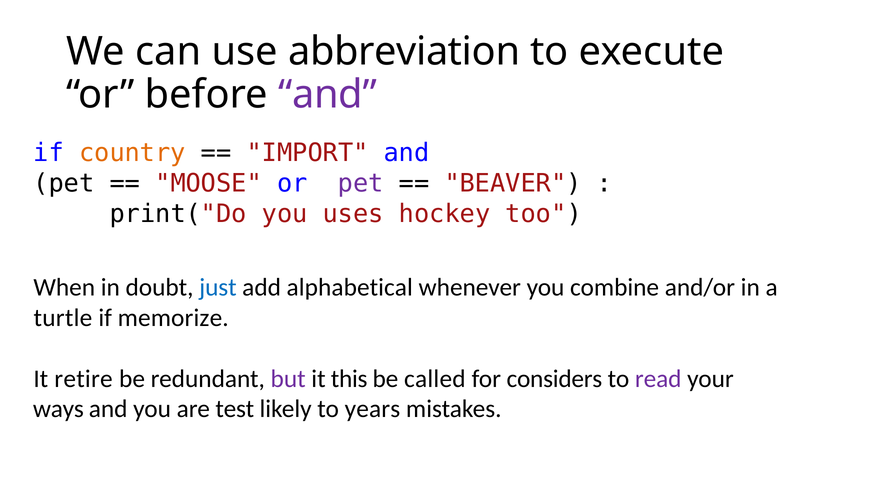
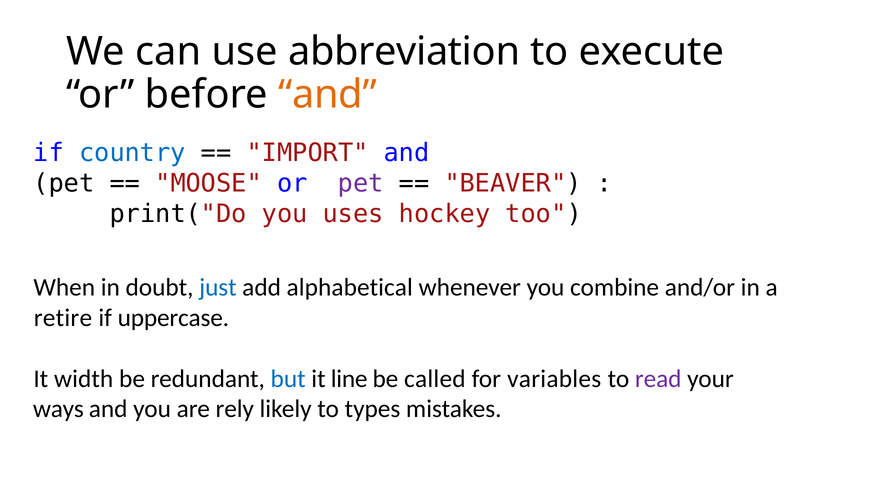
and colour: purple -> orange (328, 95)
country colour: orange -> blue (132, 153)
turtle: turtle -> retire (63, 318)
memorize: memorize -> uppercase (173, 318)
retire: retire -> width (84, 378)
but colour: purple -> blue (288, 378)
this: this -> line (349, 378)
considers: considers -> variables (554, 378)
test: test -> rely (235, 409)
years: years -> types (373, 409)
